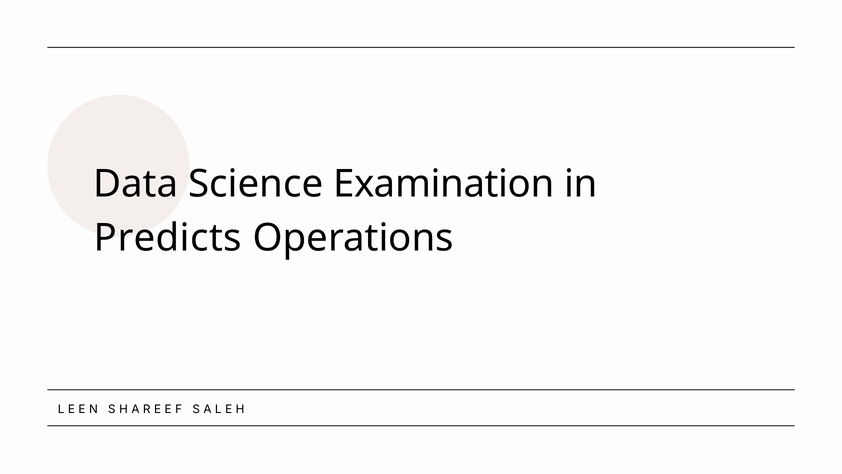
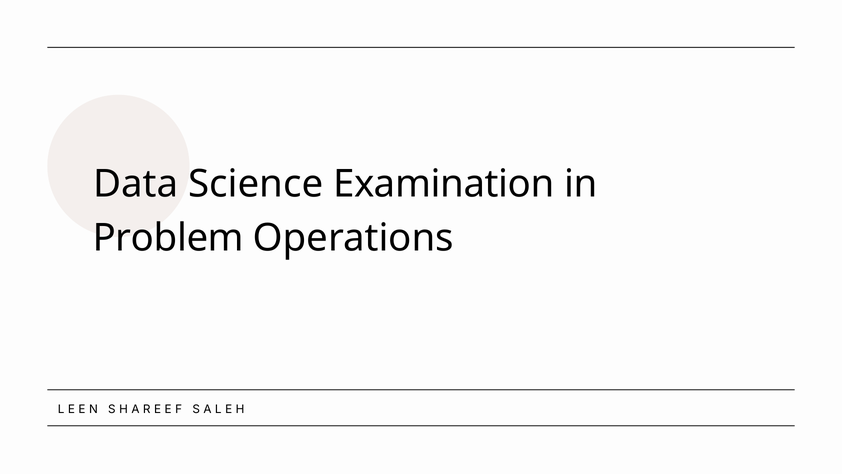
Predicts: Predicts -> Problem (168, 238)
